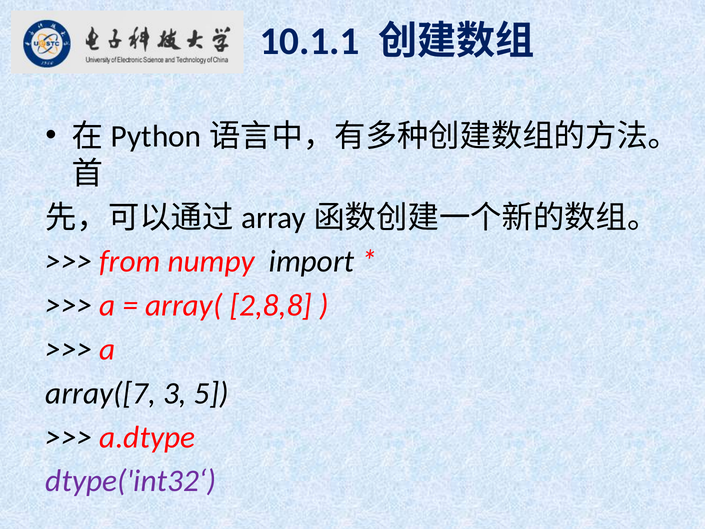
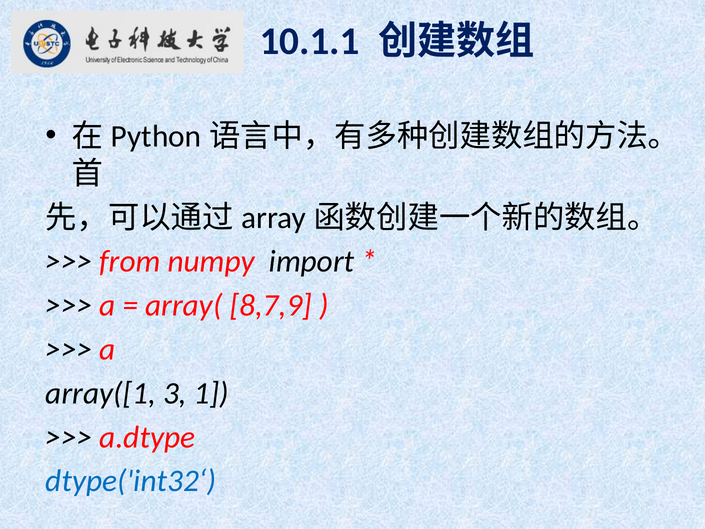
2,8,8: 2,8,8 -> 8,7,9 (271, 305)
array([7: array([7 -> array([1 (101, 393)
5: 5 -> 1 (211, 393)
dtype('int32‘ colour: purple -> blue (131, 481)
